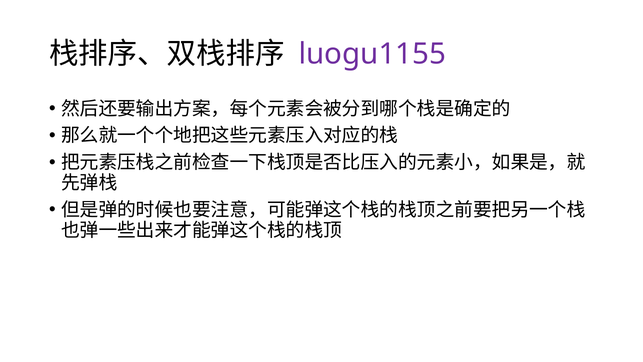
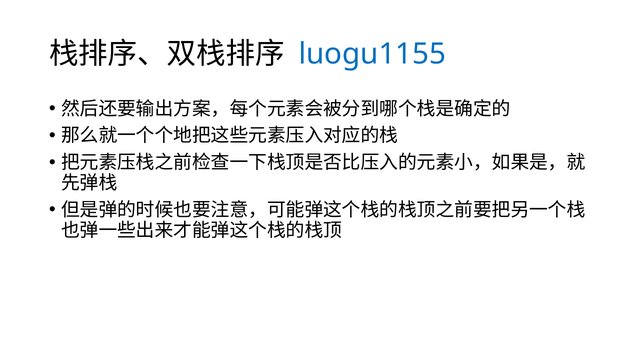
luogu1155 colour: purple -> blue (372, 54)
